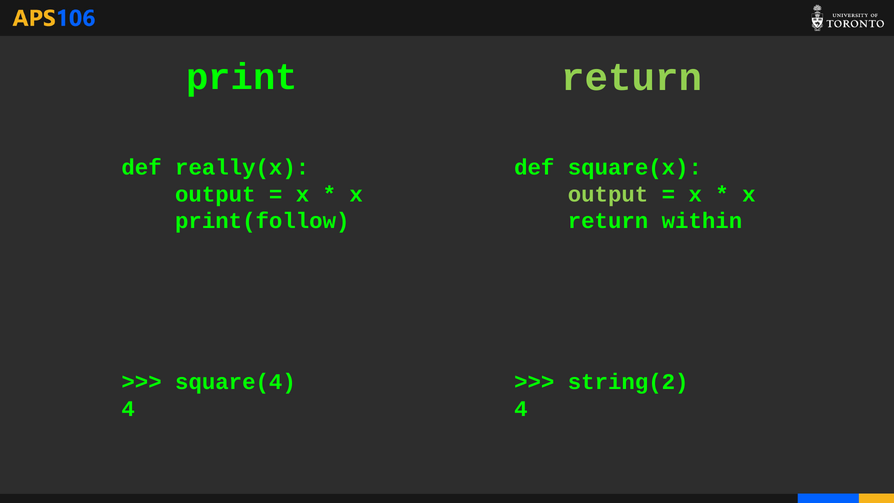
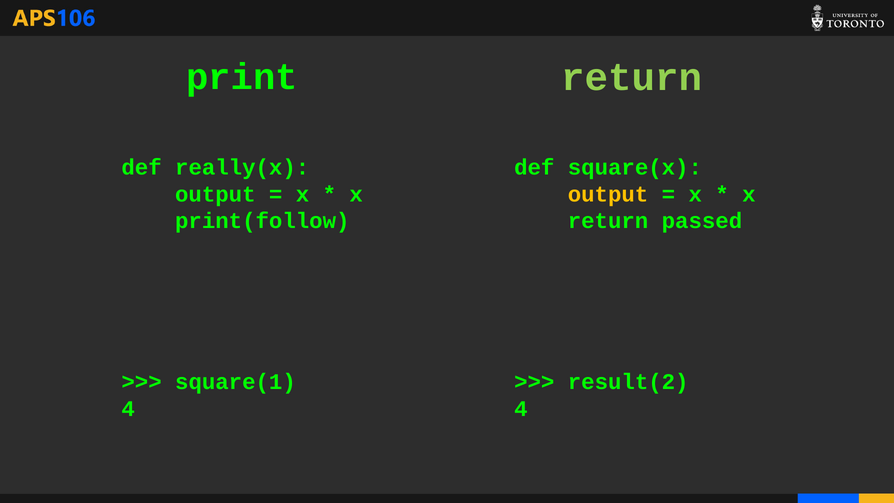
output colour: light green -> yellow (608, 194)
within: within -> passed (702, 221)
square(4: square(4 -> square(1 (235, 382)
string(2: string(2 -> result(2 (628, 382)
